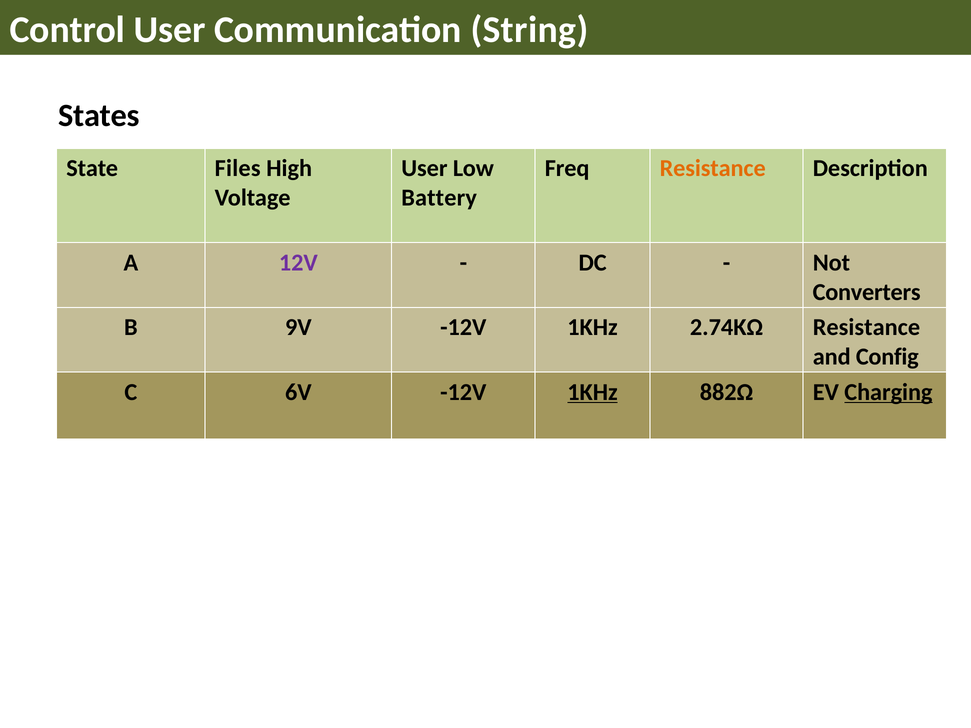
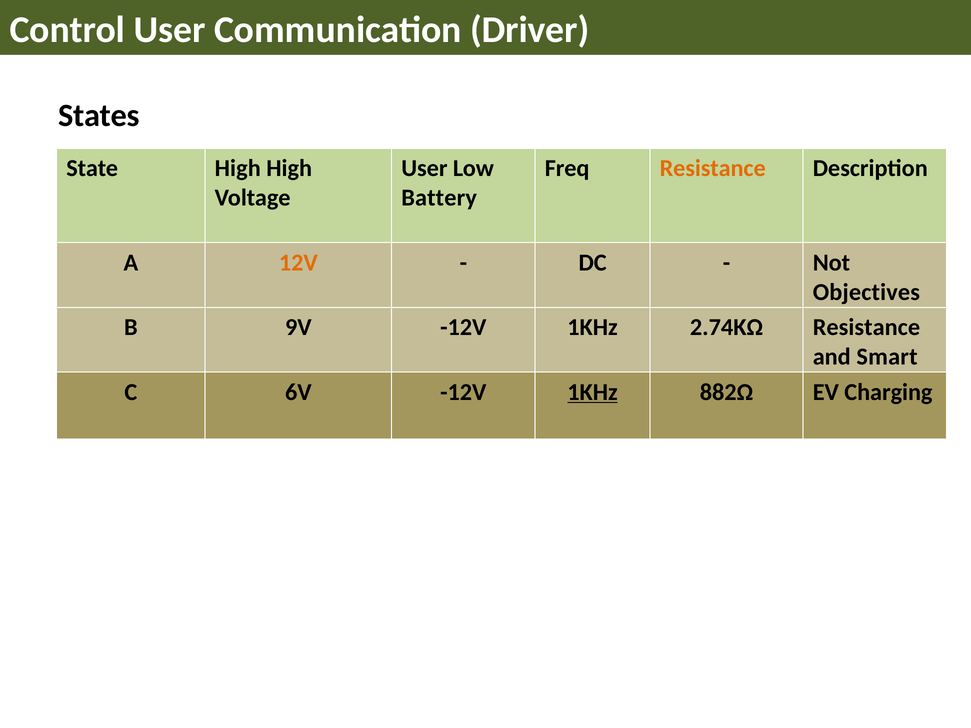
String: String -> Driver (530, 30)
State Files: Files -> High (238, 168)
12V colour: purple -> orange (298, 263)
Converters: Converters -> Objectives (866, 292)
Config: Config -> Smart (887, 357)
Charging underline: present -> none (888, 392)
